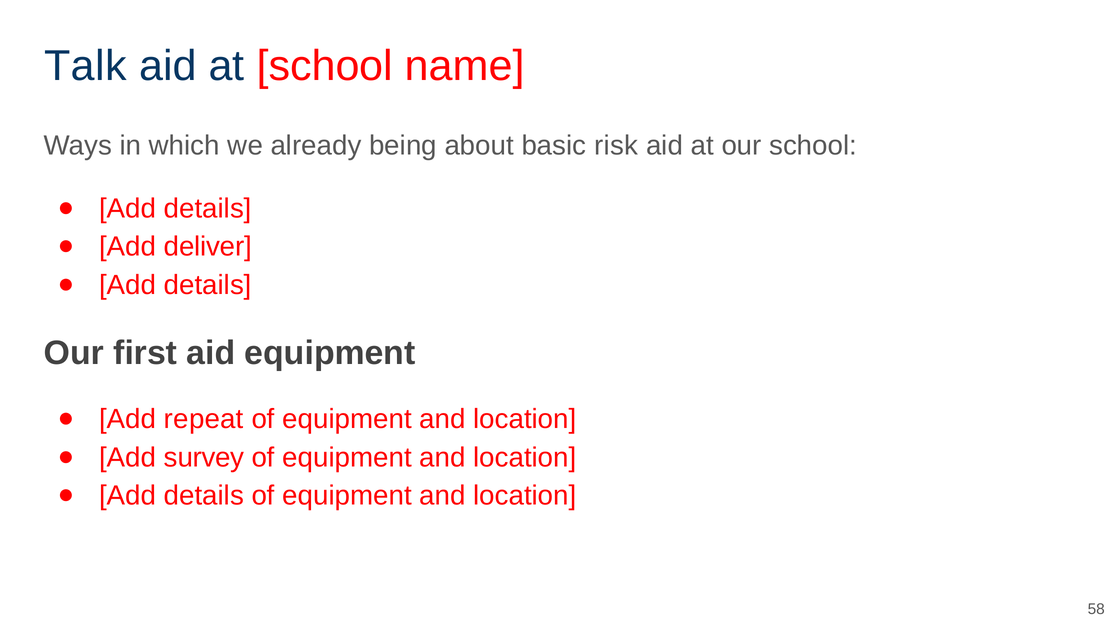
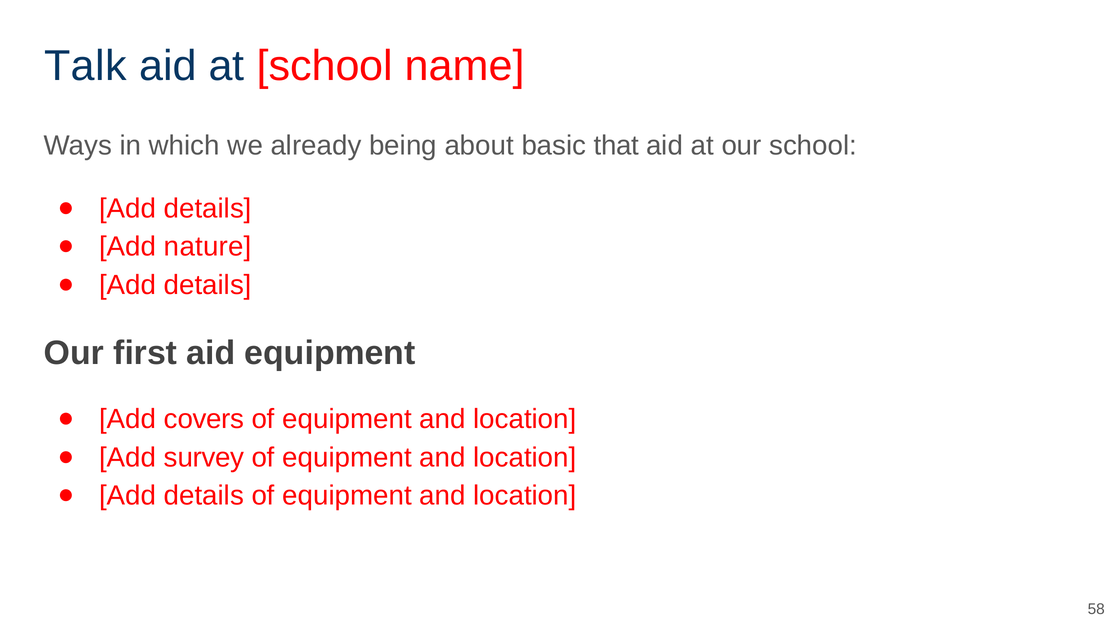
risk: risk -> that (616, 146)
deliver: deliver -> nature (208, 247)
repeat: repeat -> covers (204, 419)
